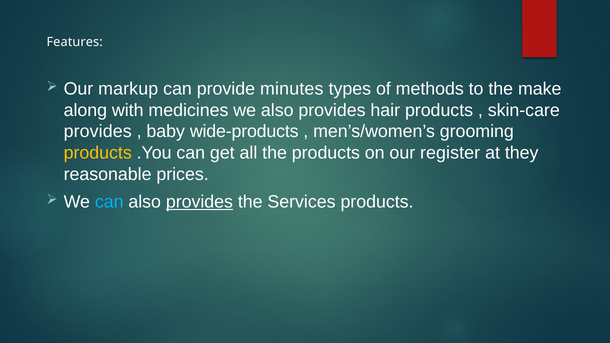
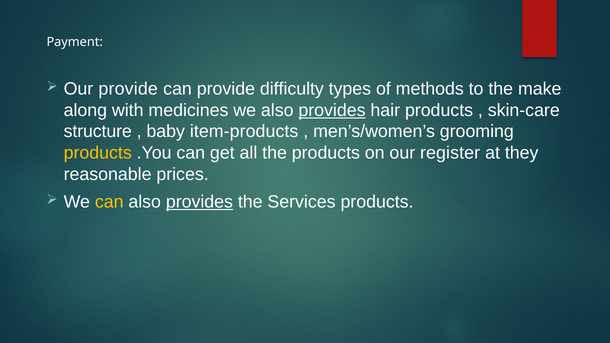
Features: Features -> Payment (75, 42)
Our markup: markup -> provide (128, 89)
minutes: minutes -> difficulty (292, 89)
provides underline: none -> present (332, 110)
provides: provides -> structure (98, 132)
wide-products: wide-products -> item-products (244, 132)
can colour: light blue -> yellow (109, 202)
